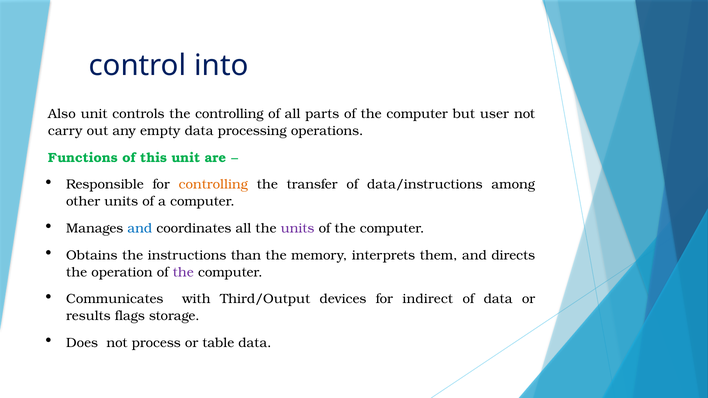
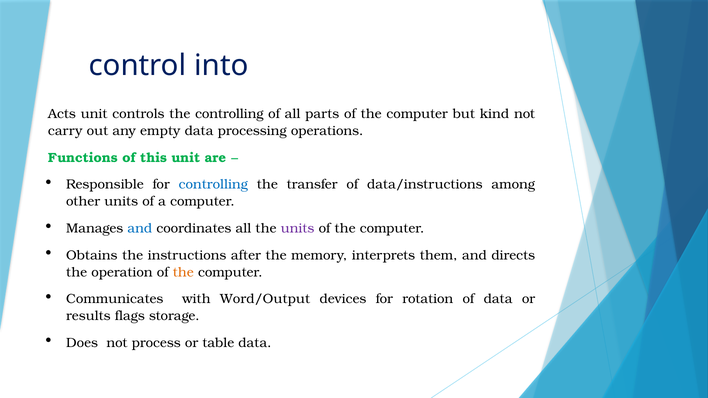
Also: Also -> Acts (62, 114)
user: user -> kind (494, 114)
controlling colour: orange -> blue (213, 185)
than: than -> after (246, 255)
the colour: purple -> orange (183, 272)
Third/Output: Third/Output -> Word/Output (265, 299)
indirect: indirect -> rotation (428, 299)
